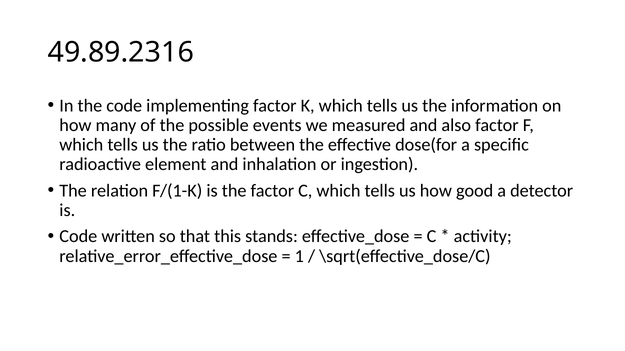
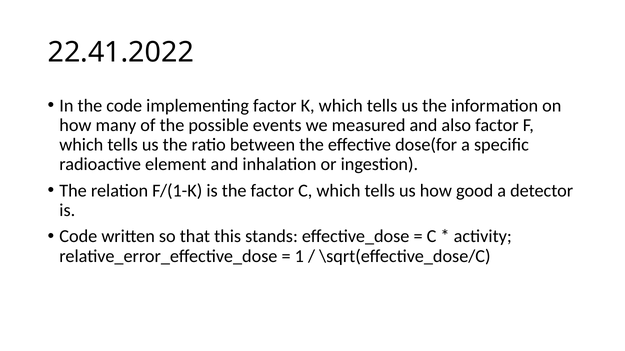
49.89.2316: 49.89.2316 -> 22.41.2022 (121, 53)
